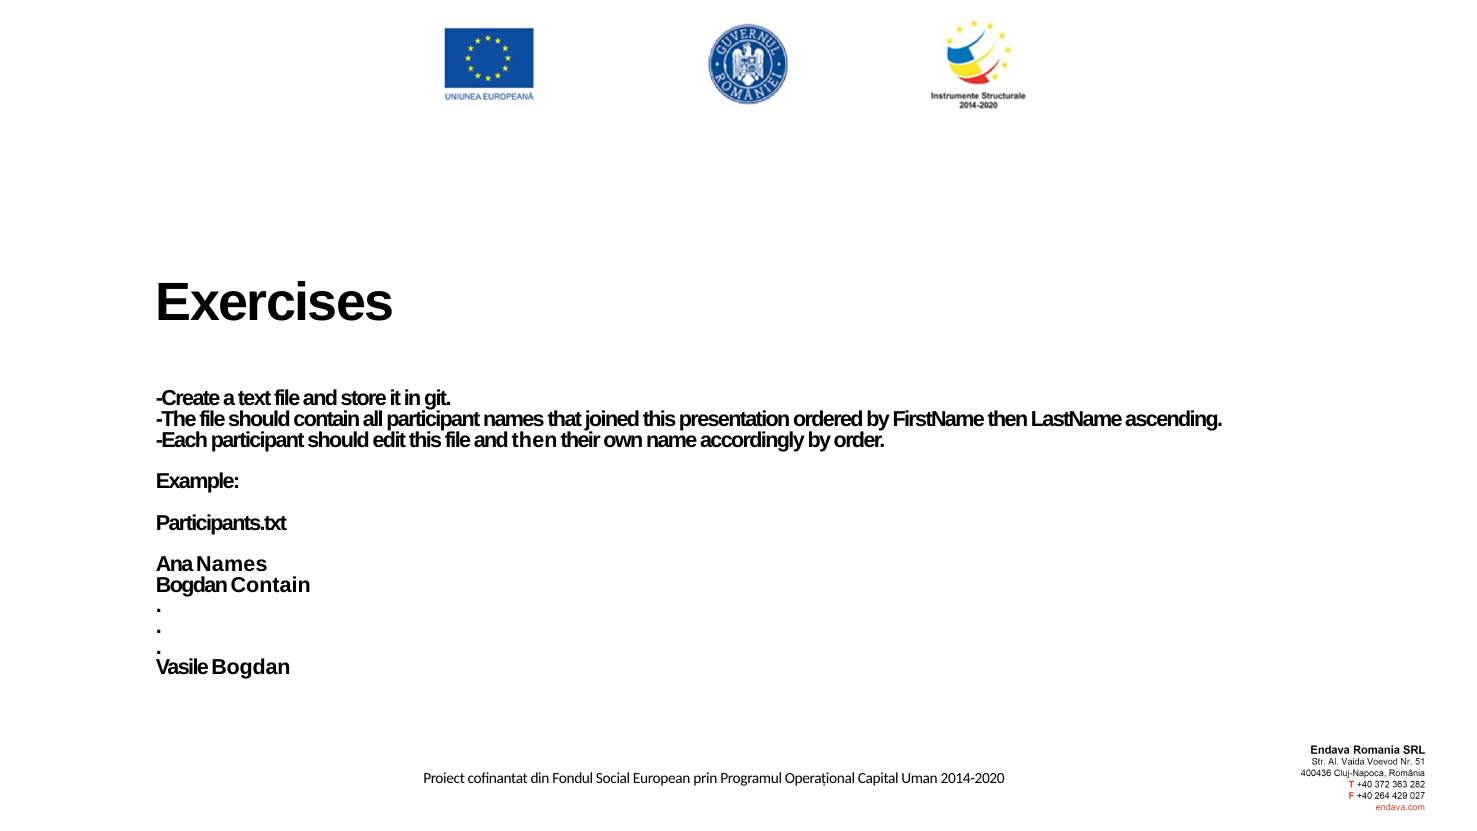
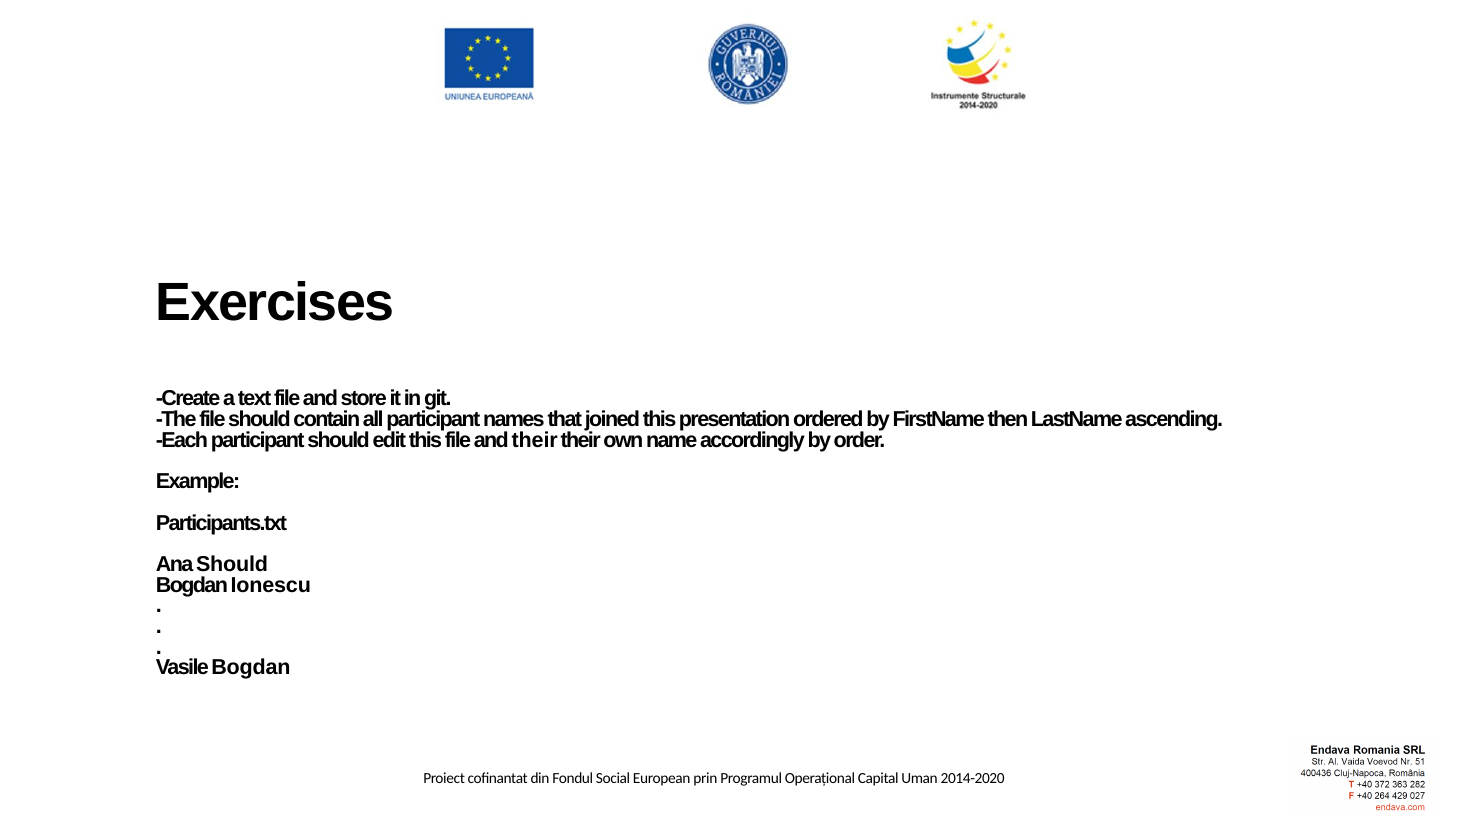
and then: then -> their (535, 440)
Ana Names: Names -> Should (232, 564)
Bogdan Contain: Contain -> Ionescu (271, 585)
